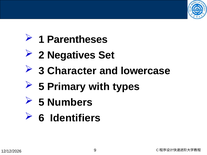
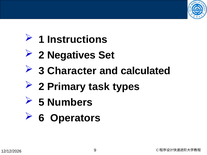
Parentheses: Parentheses -> Instructions (77, 40)
lowercase: lowercase -> calculated (146, 71)
5: 5 -> 2 (41, 87)
with: with -> task (99, 87)
Identifiers: Identifiers -> Operators (75, 118)
